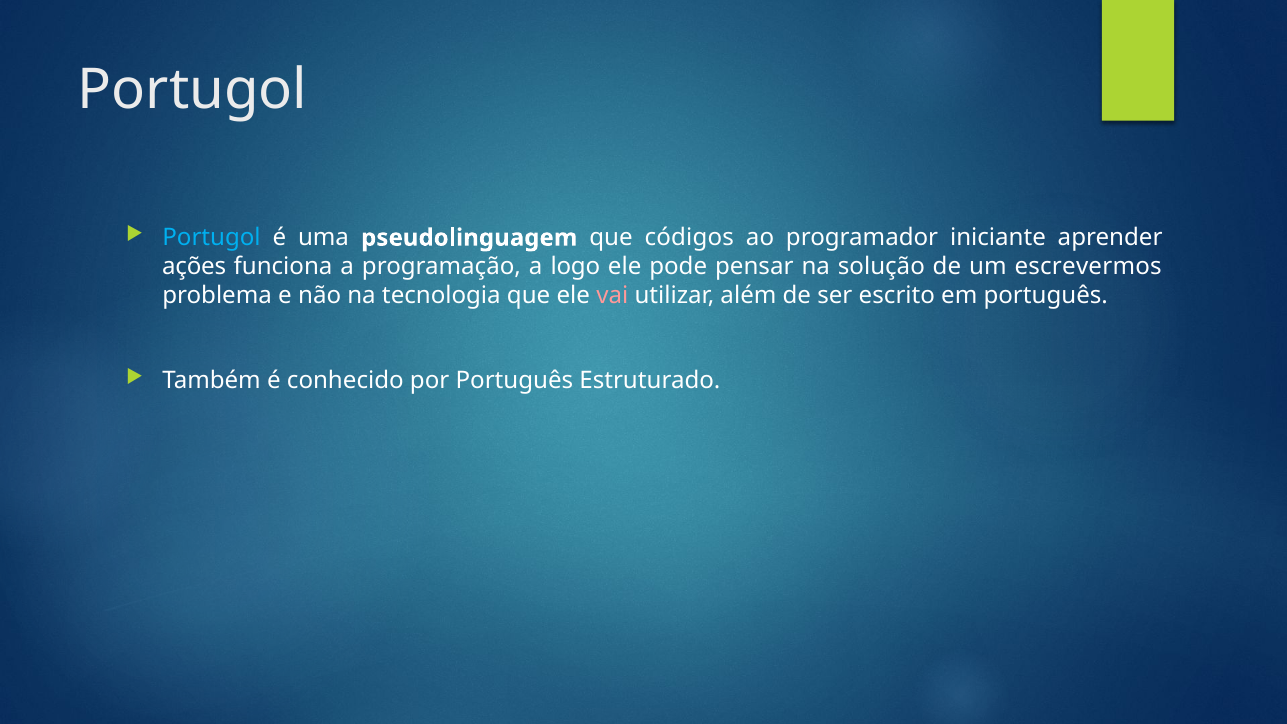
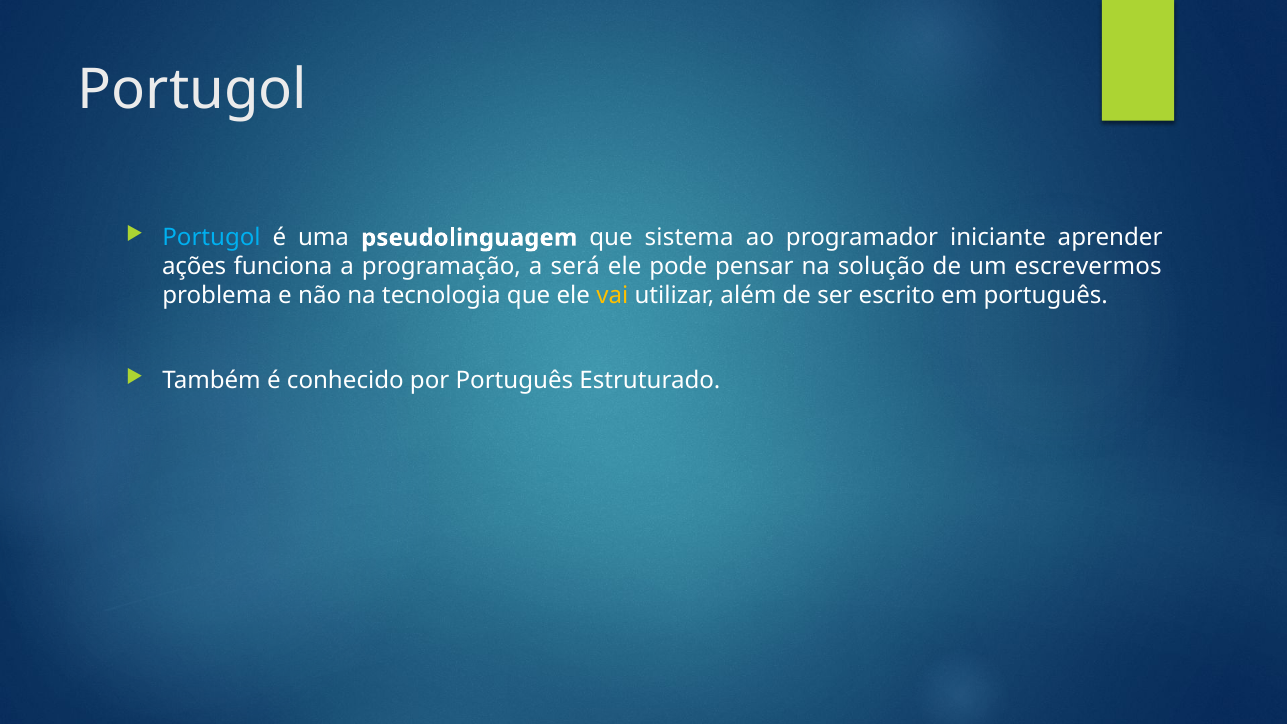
códigos: códigos -> sistema (689, 238)
logo: logo -> será (575, 267)
vai colour: pink -> yellow (612, 296)
